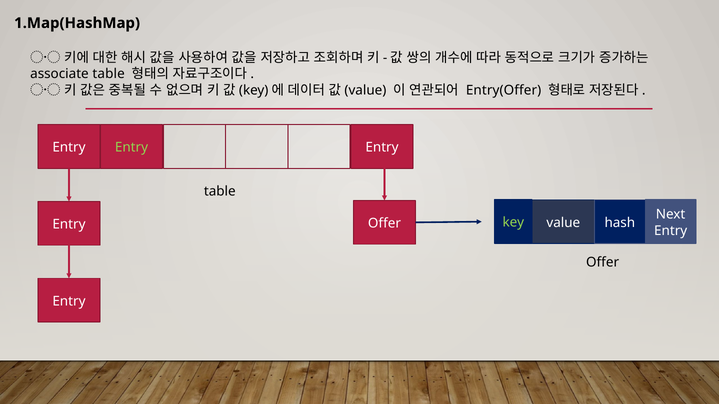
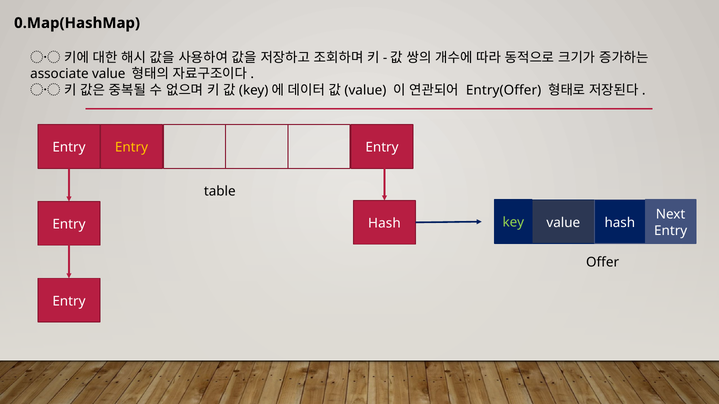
1.Map(HashMap: 1.Map(HashMap -> 0.Map(HashMap (77, 23)
associate table: table -> value (109, 74)
Entry colour: light green -> yellow (131, 148)
Offer: Offer -> Hash (384, 224)
